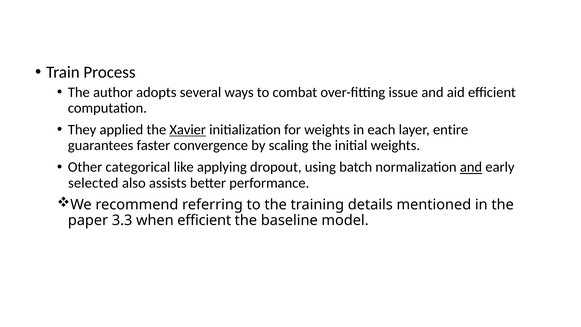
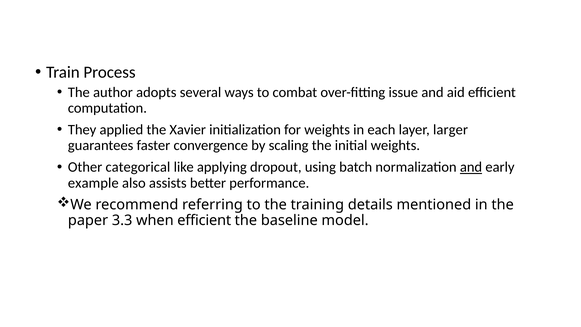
Xavier underline: present -> none (188, 130)
entire: entire -> larger (451, 130)
selected: selected -> example (93, 183)
